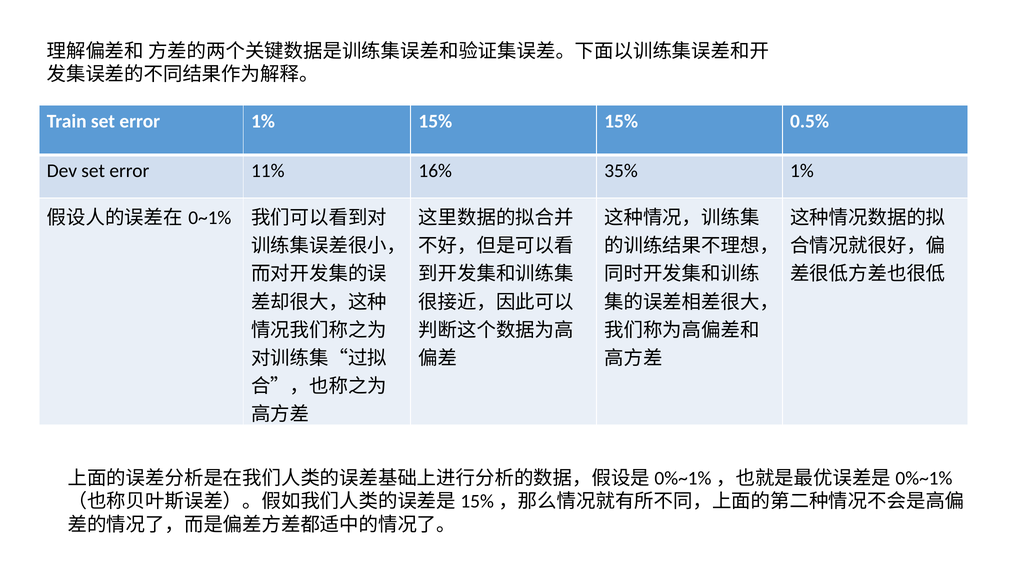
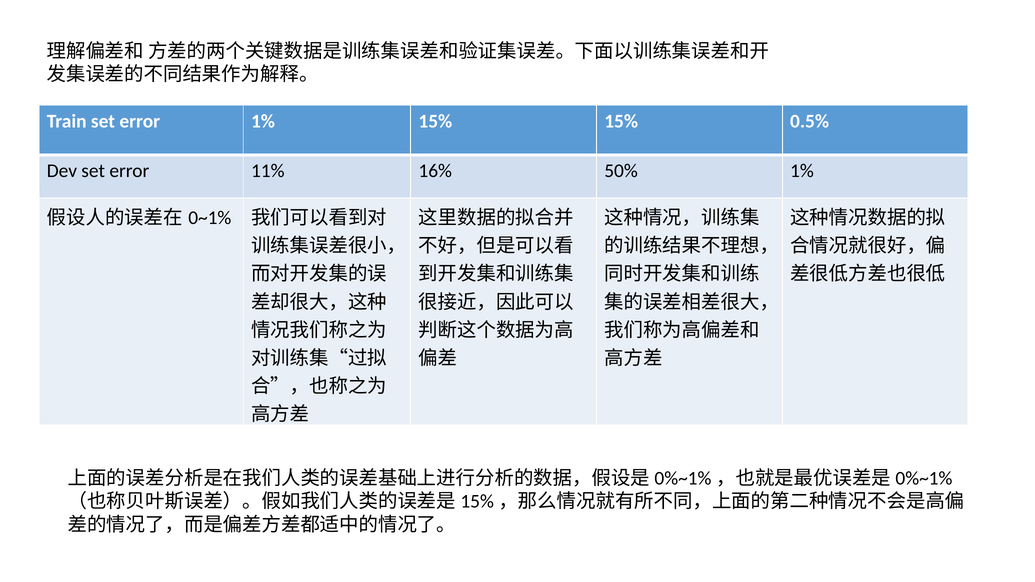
35%: 35% -> 50% (621, 171)
